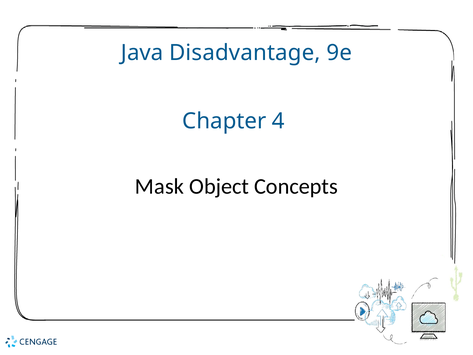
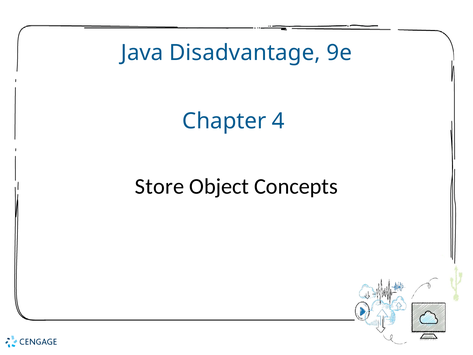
Mask: Mask -> Store (160, 186)
